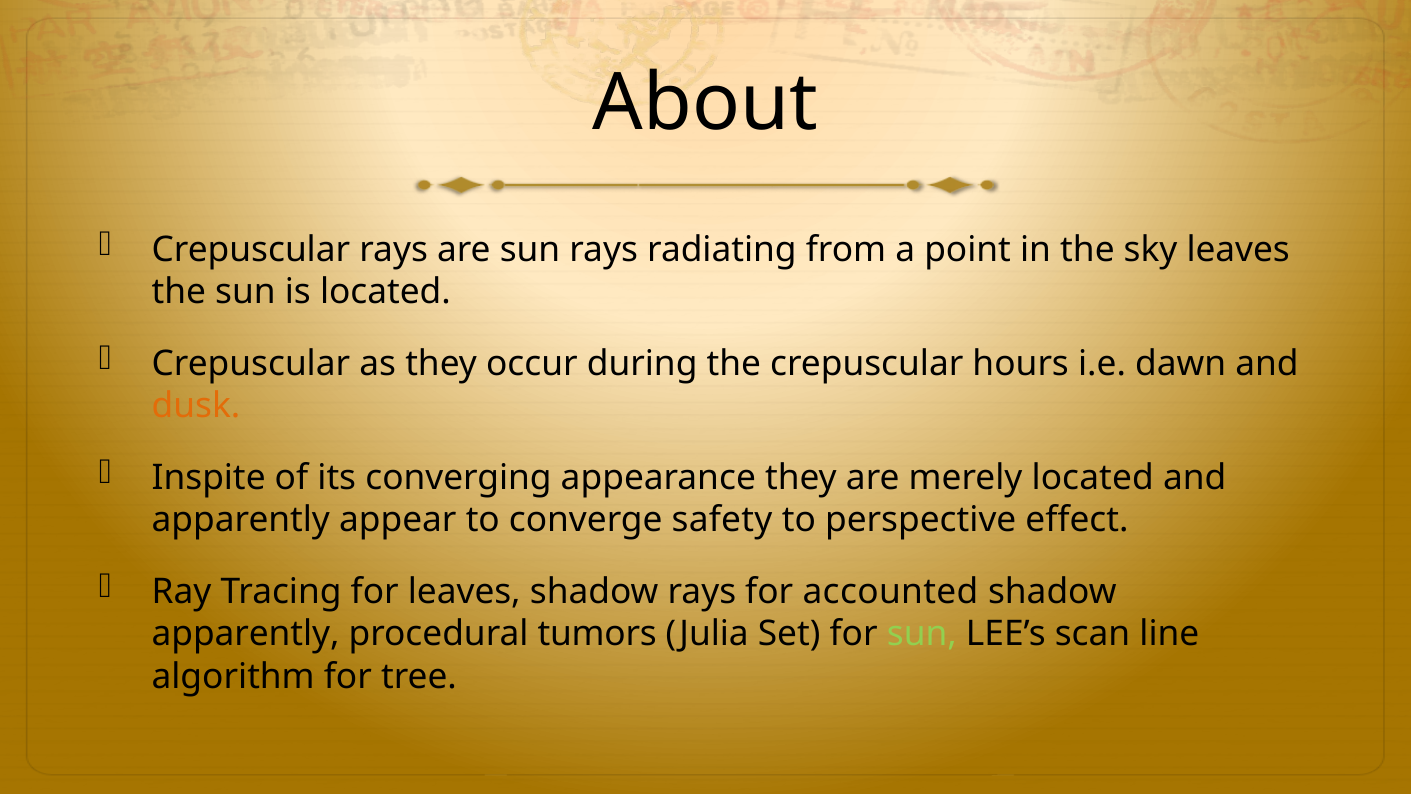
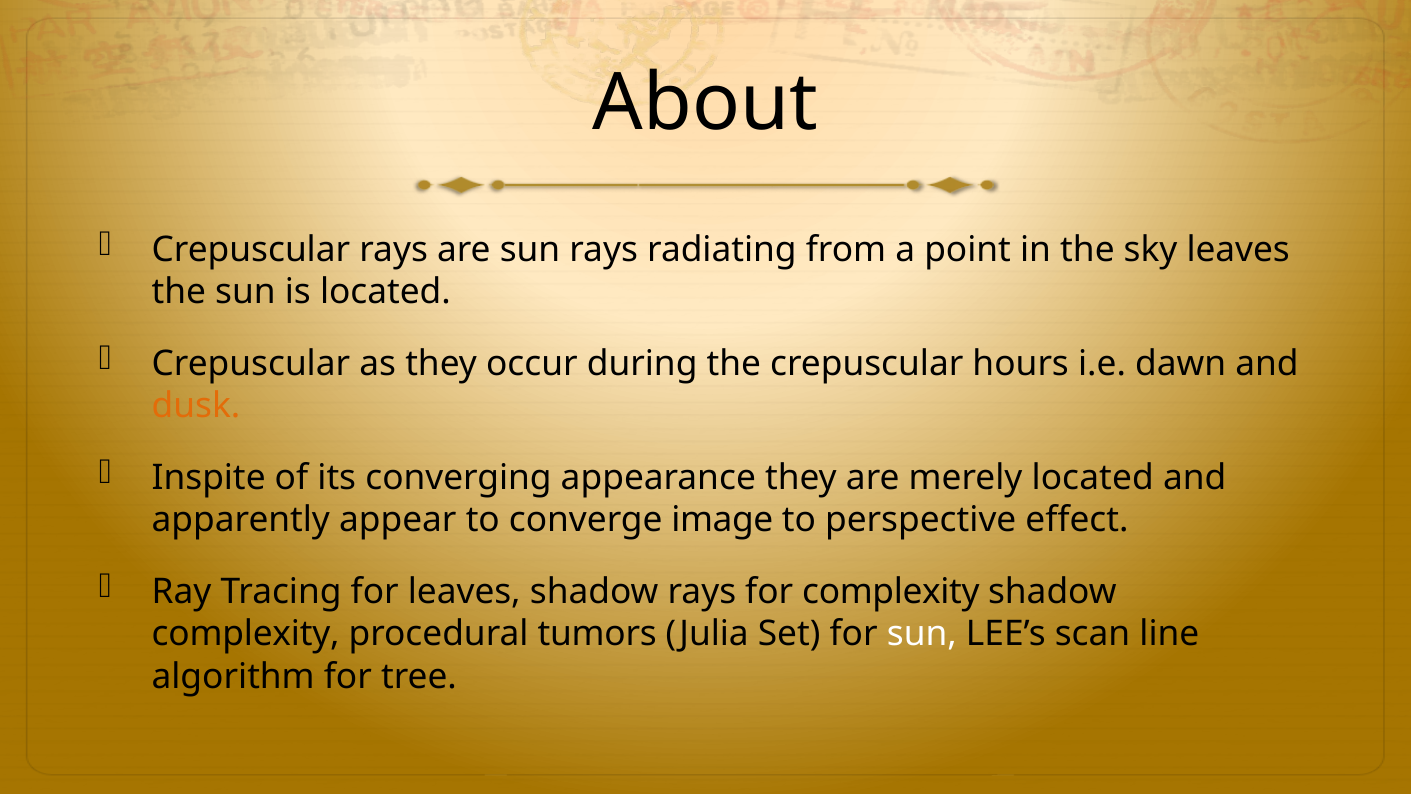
safety: safety -> image (722, 520)
for accounted: accounted -> complexity (891, 592)
apparently: apparently -> complexity (246, 634)
sun colour: light green -> white (922, 634)
